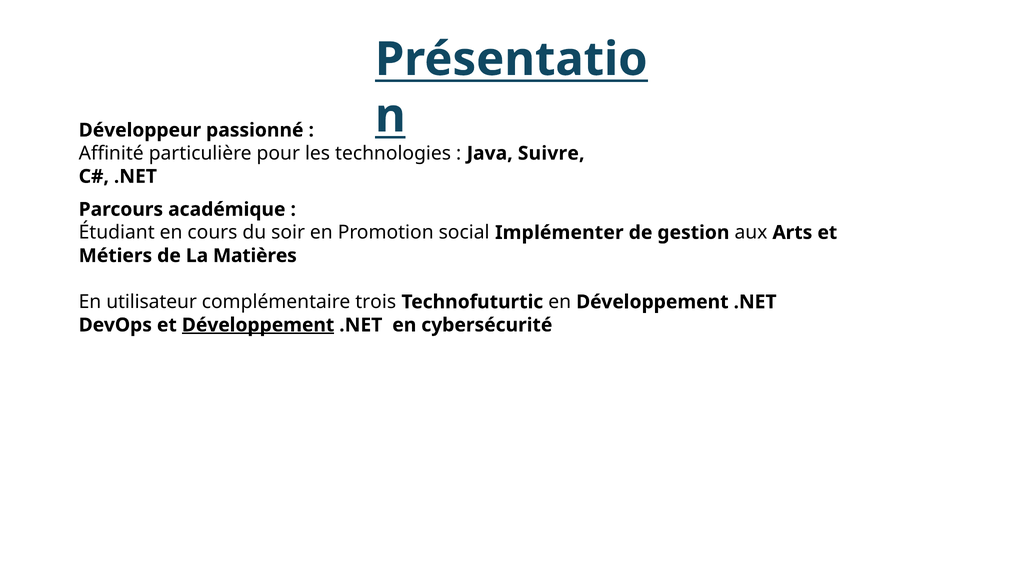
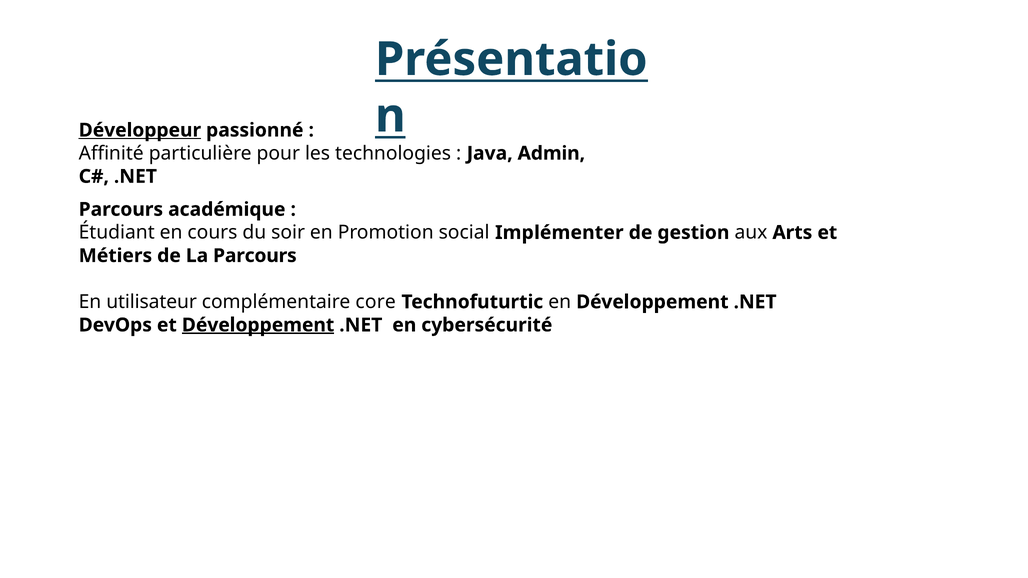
Développeur underline: none -> present (140, 130)
Suivre: Suivre -> Admin (551, 153)
La Matières: Matières -> Parcours (255, 256)
trois: trois -> core (376, 302)
